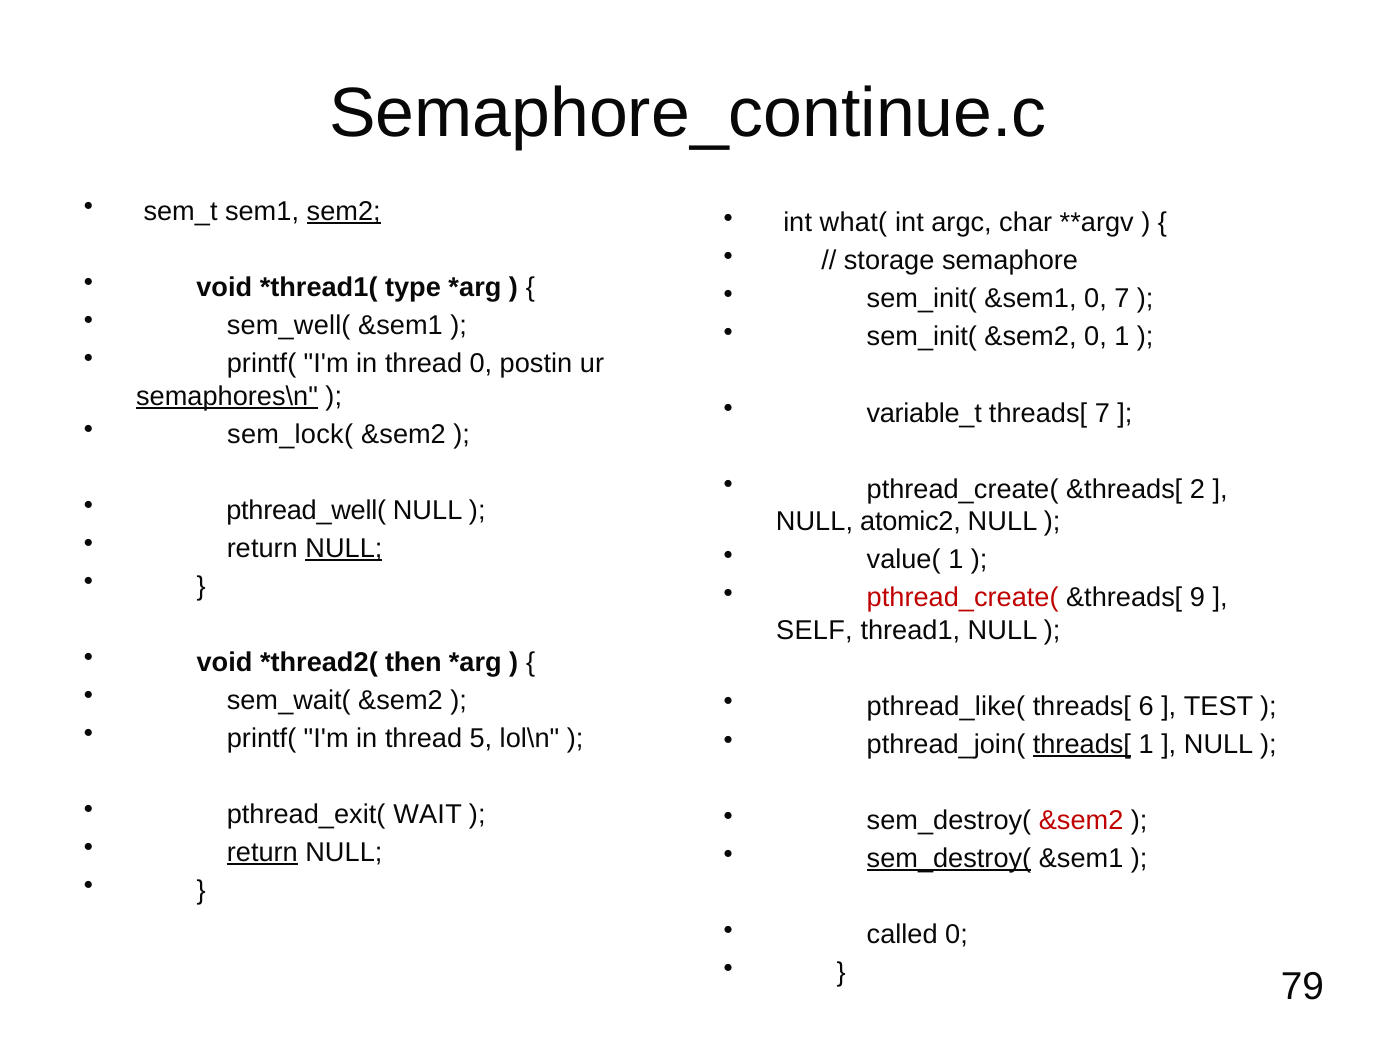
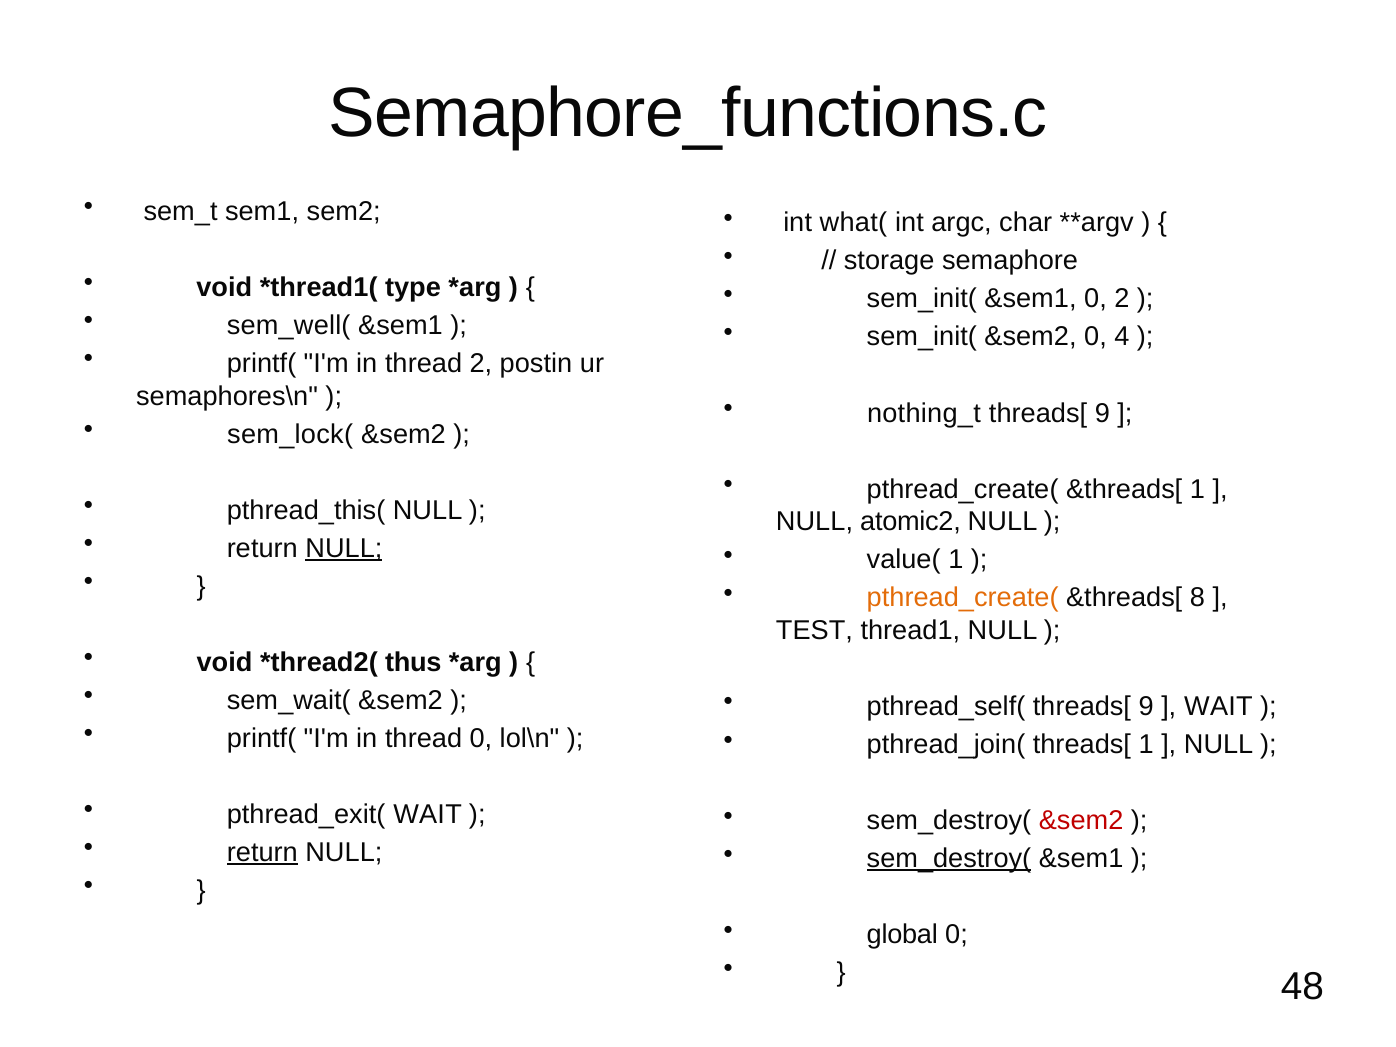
Semaphore_continue.c: Semaphore_continue.c -> Semaphore_functions.c (688, 113)
sem2 underline: present -> none (344, 211)
0 7: 7 -> 2 (1122, 299)
0 1: 1 -> 4 (1122, 337)
thread 0: 0 -> 2 (481, 363)
semaphores\n underline: present -> none (227, 396)
variable_t: variable_t -> nothing_t (924, 413)
7: 7 -> 9 (1102, 413)
&threads[ 2: 2 -> 1 (1197, 489)
pthread_well(: pthread_well( -> pthread_this( (306, 510)
pthread_create( colour: red -> orange (963, 598)
9: 9 -> 8 (1197, 598)
SELF: SELF -> TEST (815, 630)
then: then -> thus (413, 662)
pthread_like(: pthread_like( -> pthread_self( (946, 706)
6: 6 -> 9 (1146, 706)
TEST: TEST -> WAIT (1218, 706)
thread 5: 5 -> 0 (481, 738)
threads[ underline: present -> none (1082, 744)
called: called -> global (902, 935)
79: 79 -> 48 (1302, 986)
